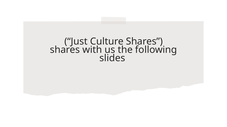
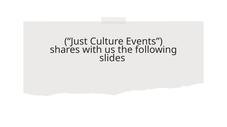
Culture Shares: Shares -> Events (144, 42)
